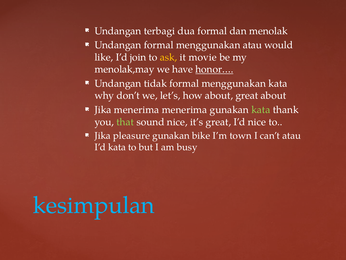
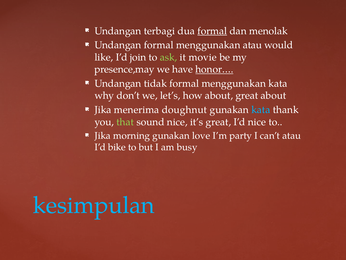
formal underline: none -> present (212, 31)
ask colour: yellow -> light green (169, 57)
menolak,may: menolak,may -> presence,may (124, 69)
menerima menerima: menerima -> doughnut (184, 110)
kata colour: light green -> light blue (261, 110)
pleasure: pleasure -> morning (132, 135)
bike: bike -> love (201, 135)
town: town -> party (241, 135)
I’d kata: kata -> bike (117, 147)
